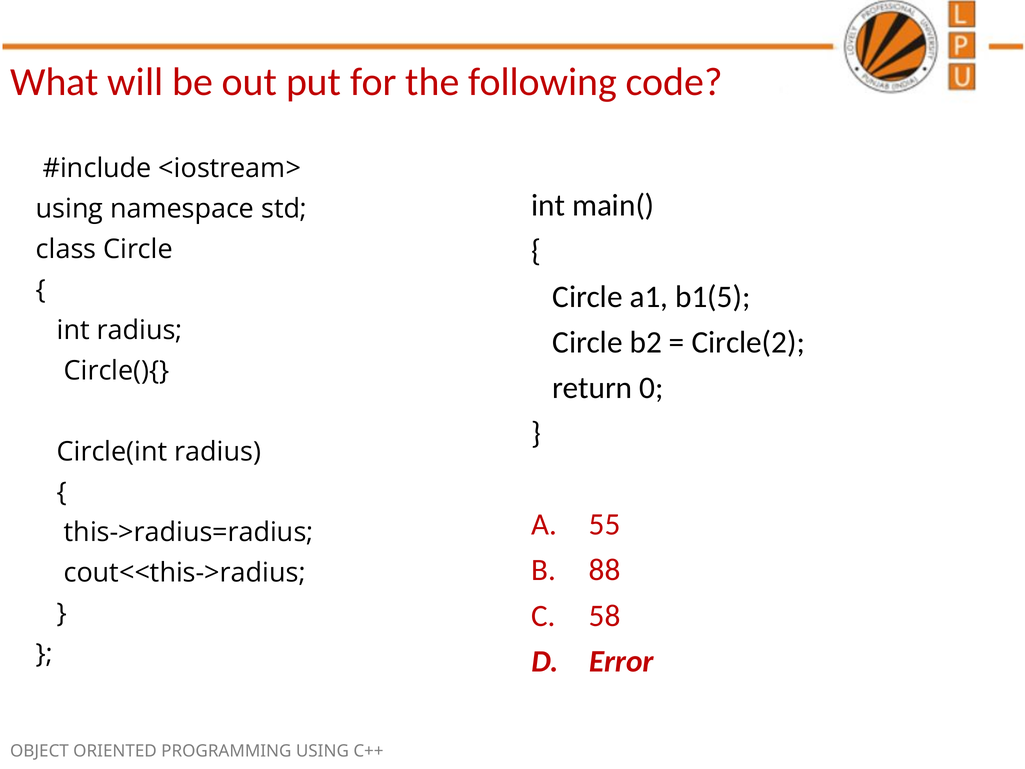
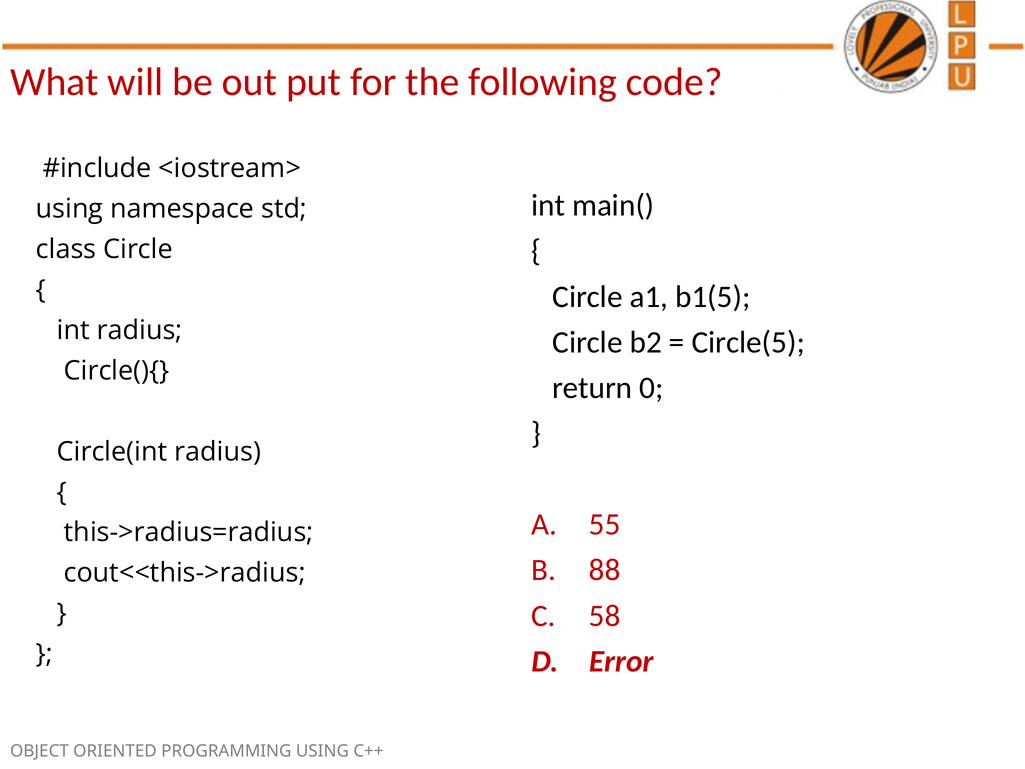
Circle(2: Circle(2 -> Circle(5 (748, 342)
